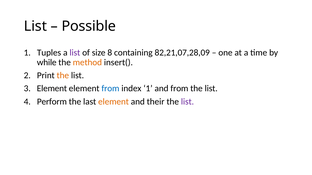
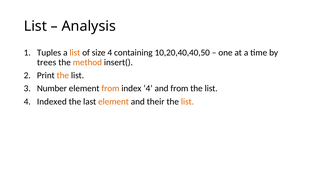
Possible: Possible -> Analysis (89, 26)
list colour: purple -> orange (75, 53)
size 8: 8 -> 4 (110, 53)
82,21,07,28,09: 82,21,07,28,09 -> 10,20,40,40,50 (182, 53)
while: while -> trees (47, 63)
3 Element: Element -> Number (52, 89)
from colour: blue -> orange (110, 89)
index 1: 1 -> 4 (148, 89)
Perform: Perform -> Indexed (52, 102)
list colour: purple -> orange (187, 102)
